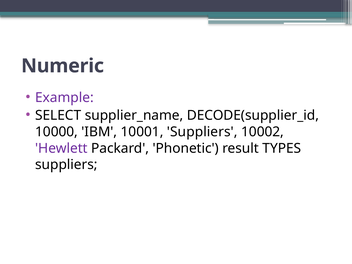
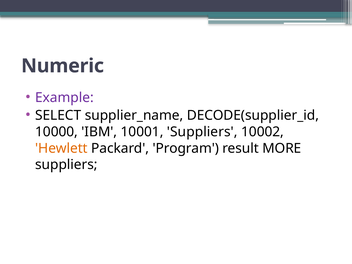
Hewlett colour: purple -> orange (61, 148)
Phonetic: Phonetic -> Program (186, 148)
TYPES: TYPES -> MORE (282, 148)
